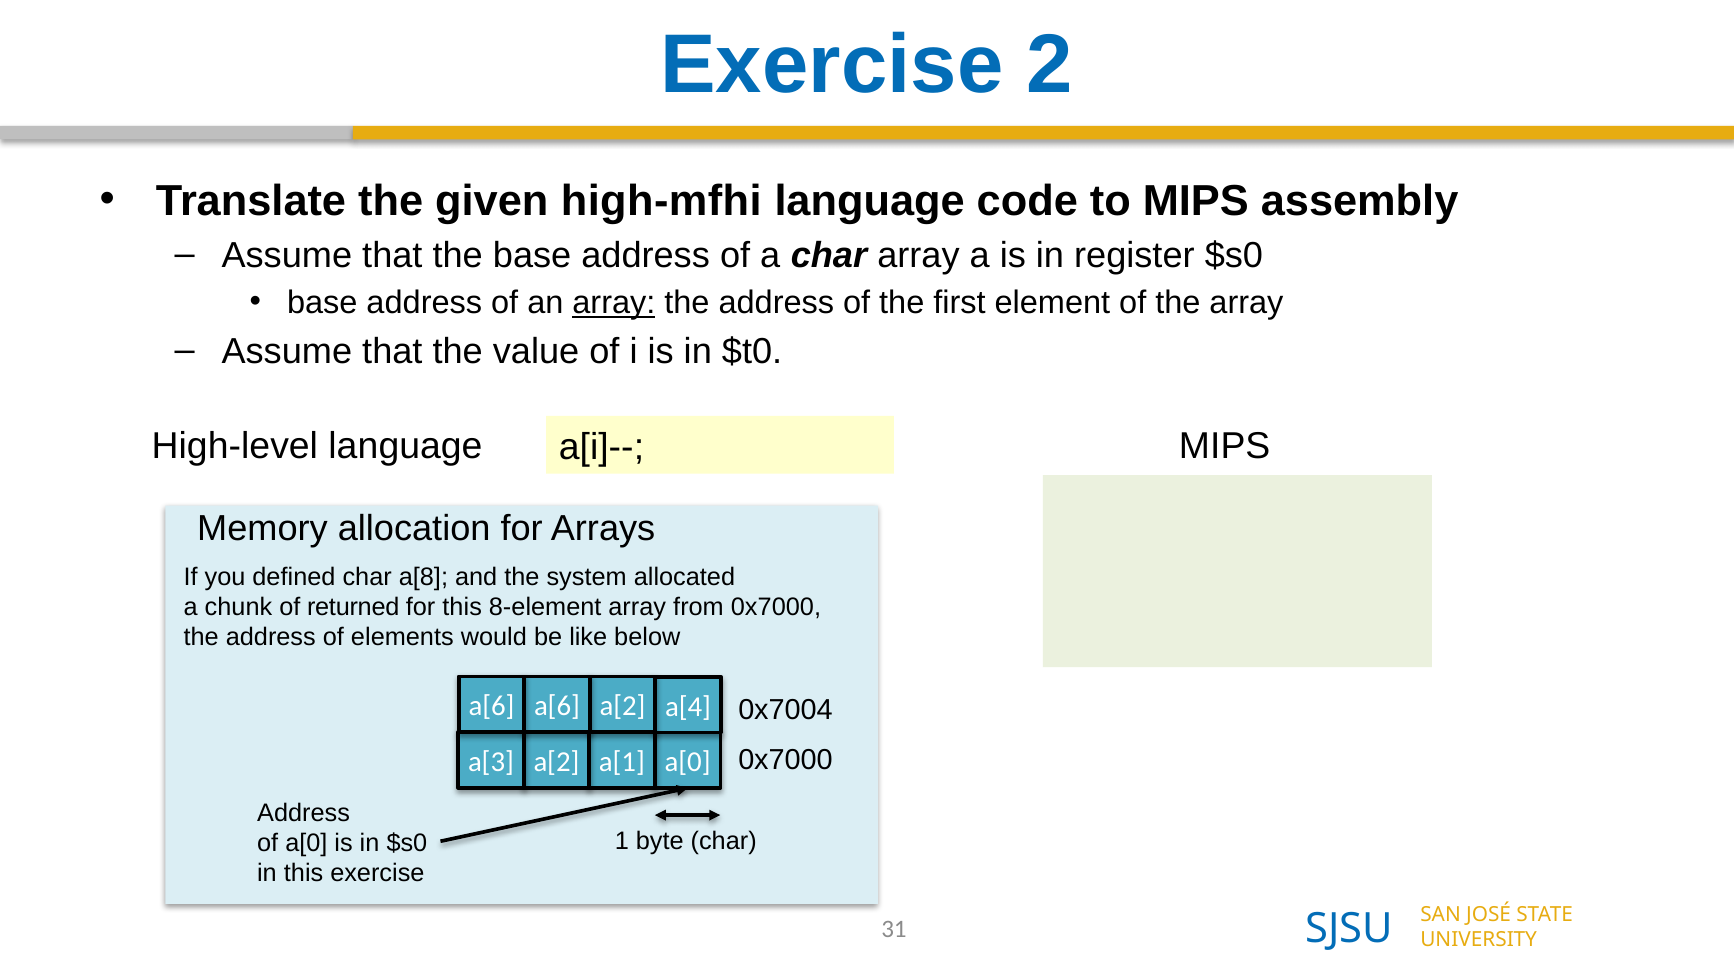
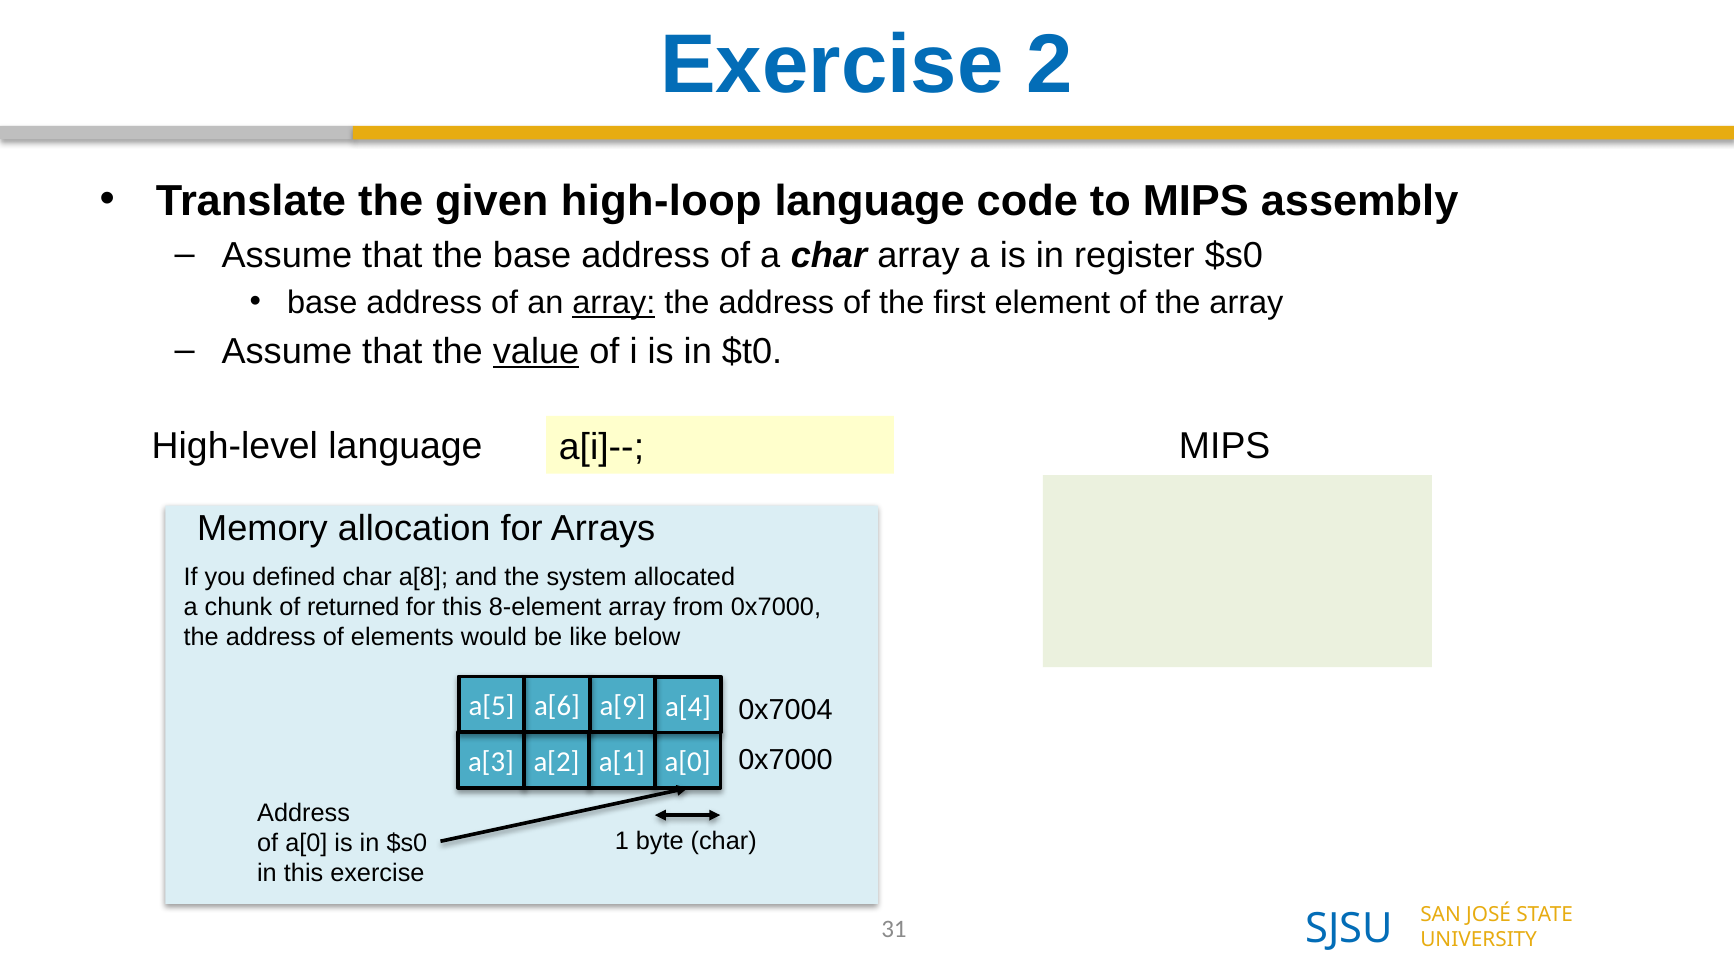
high-mfhi: high-mfhi -> high-loop (661, 201)
value underline: none -> present (536, 351)
a[6: a[6 -> a[5 (491, 707)
a[2: a[2 -> a[9 (622, 707)
